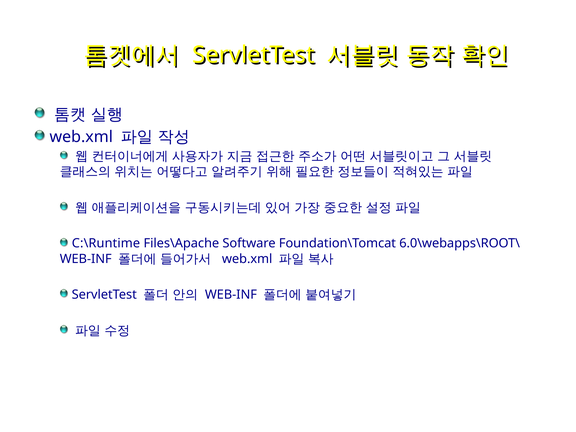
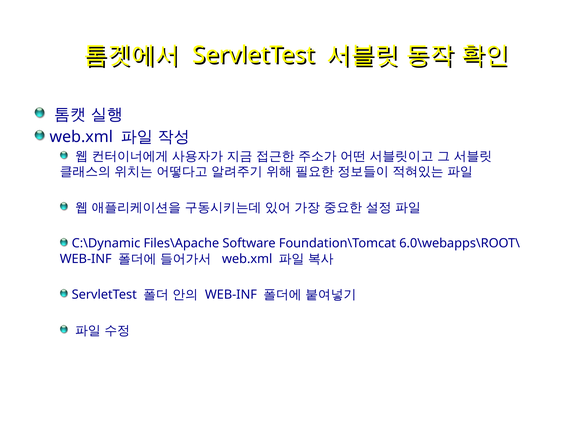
C:\Runtime: C:\Runtime -> C:\Dynamic (106, 243)
